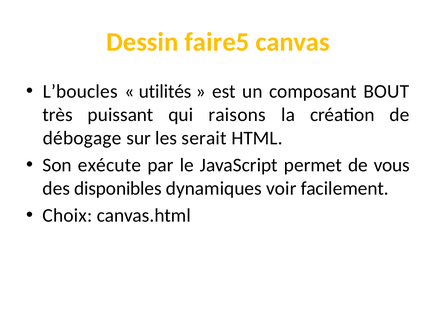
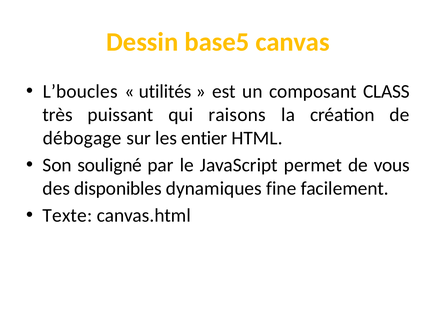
faire5: faire5 -> base5 (217, 42)
BOUT: BOUT -> CLASS (386, 91)
serait: serait -> entier (204, 138)
exécute: exécute -> souligné (110, 165)
voir: voir -> fine (281, 188)
Choix: Choix -> Texte (67, 216)
